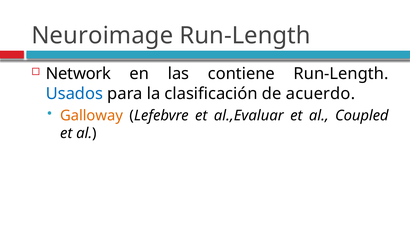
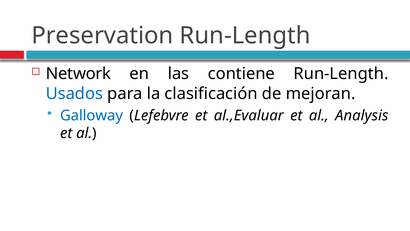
Neuroimage: Neuroimage -> Preservation (102, 36)
acuerdo: acuerdo -> mejoran (321, 94)
Galloway colour: orange -> blue (92, 115)
Coupled: Coupled -> Analysis (362, 115)
